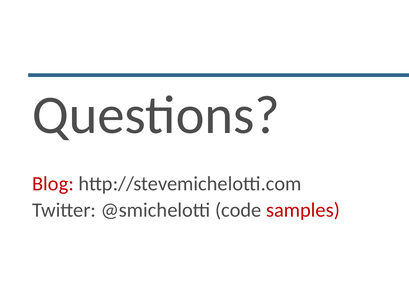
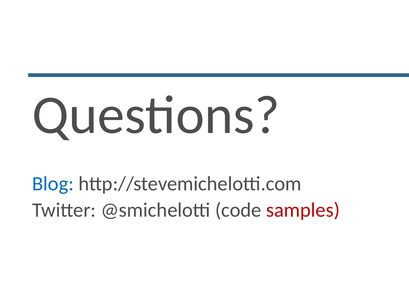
Blog colour: red -> blue (53, 184)
